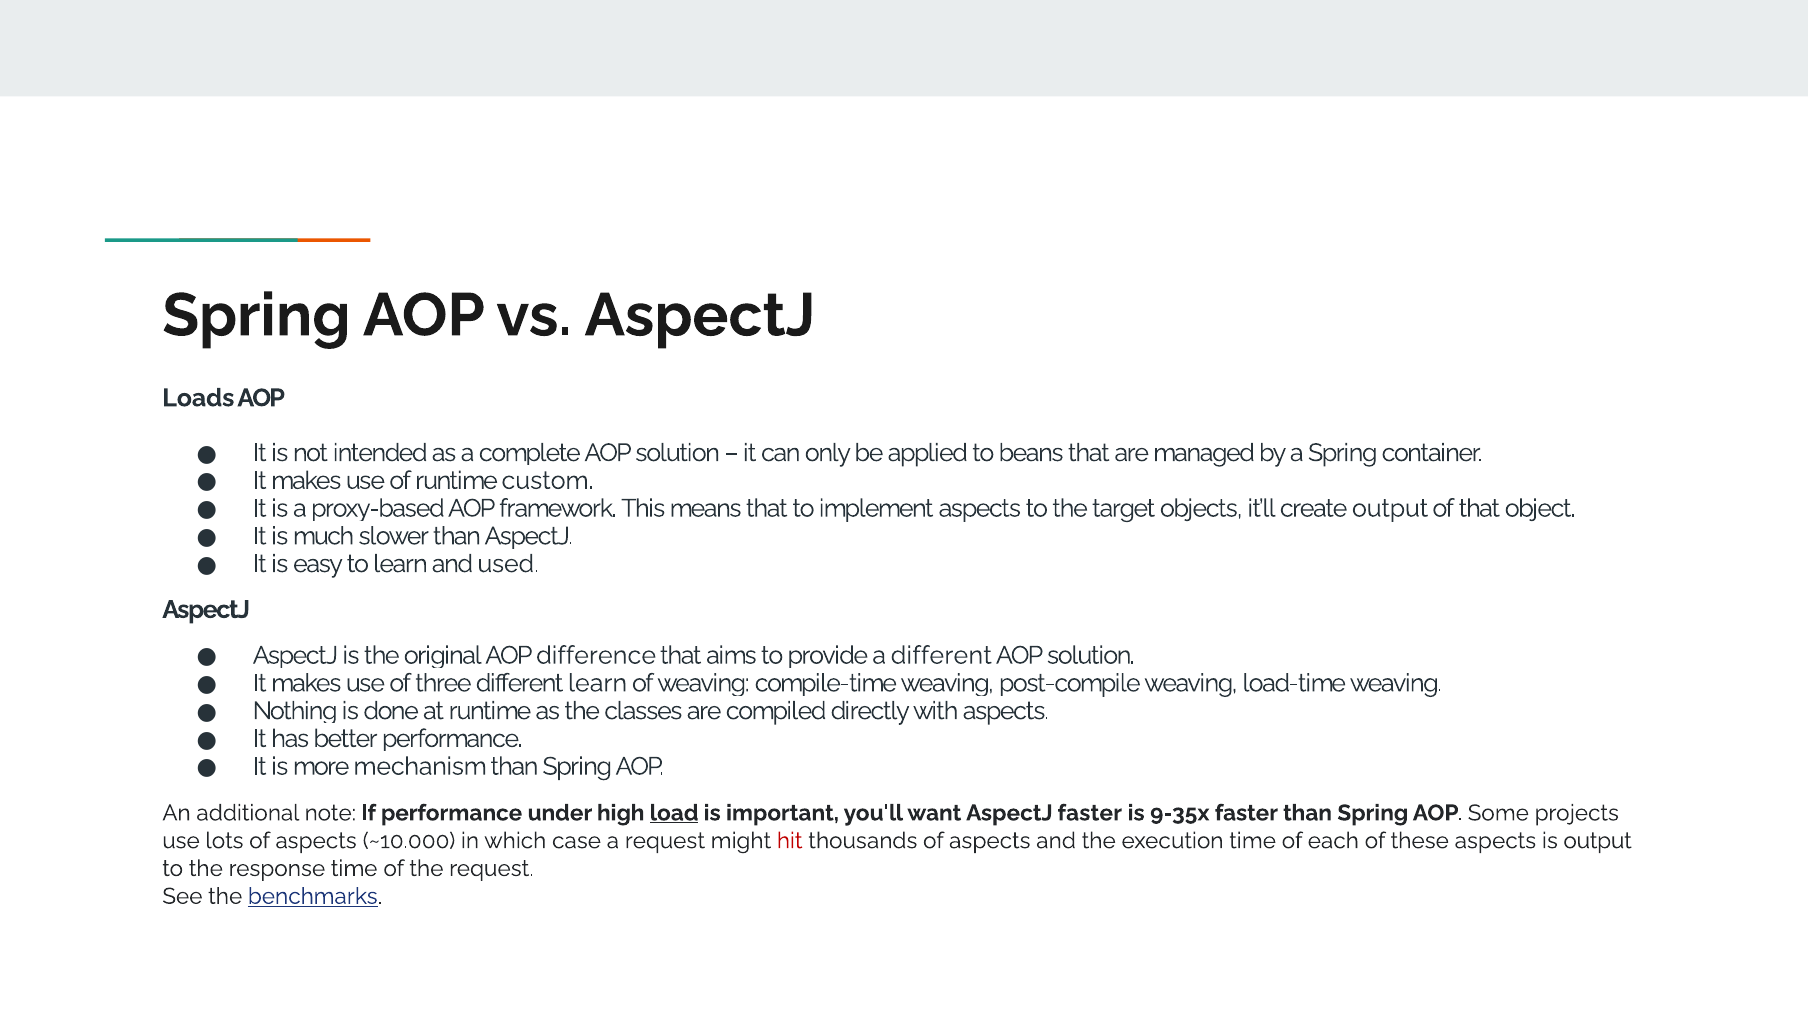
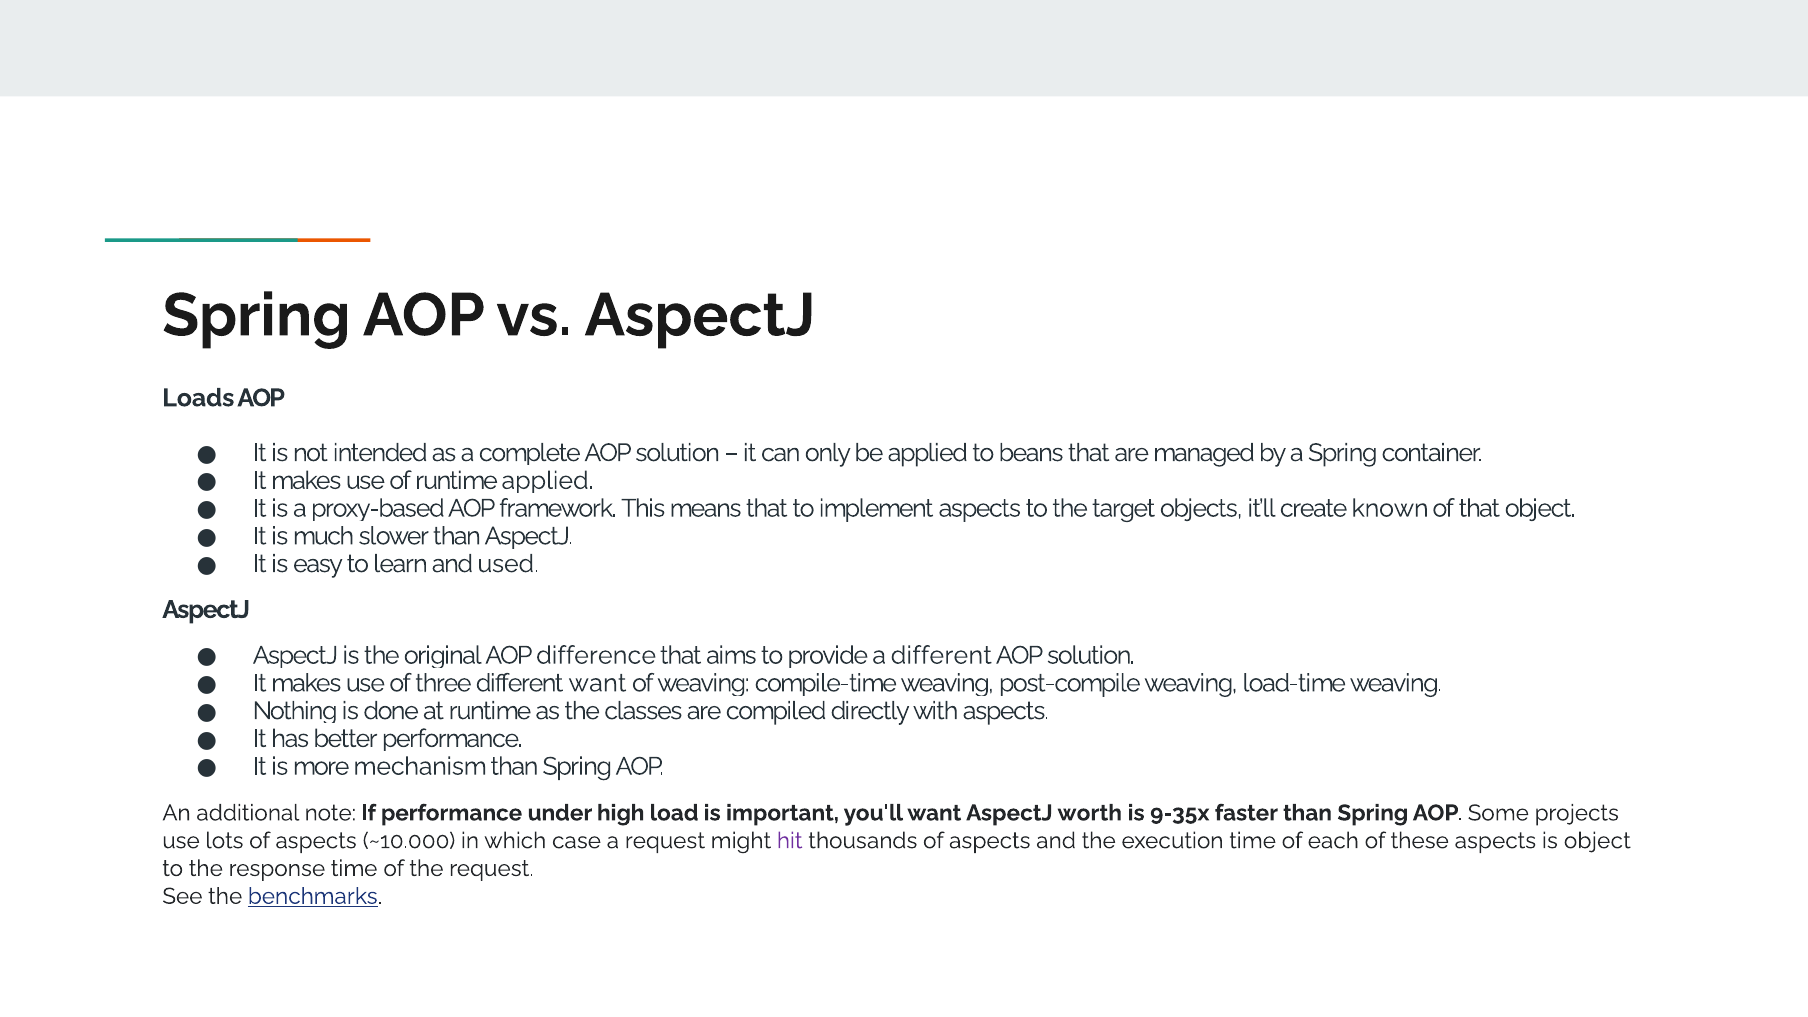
runtime custom: custom -> applied (547, 481)
create output: output -> known (1390, 508)
different learn: learn -> want (597, 683)
load underline: present -> none (674, 813)
AspectJ faster: faster -> worth (1090, 813)
hit colour: red -> purple (790, 841)
is output: output -> object (1597, 841)
